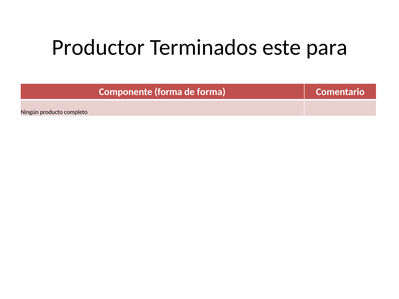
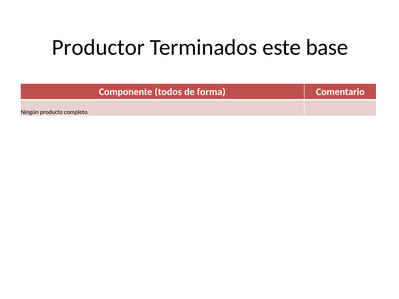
para: para -> base (327, 47)
Componente forma: forma -> todos (168, 92)
